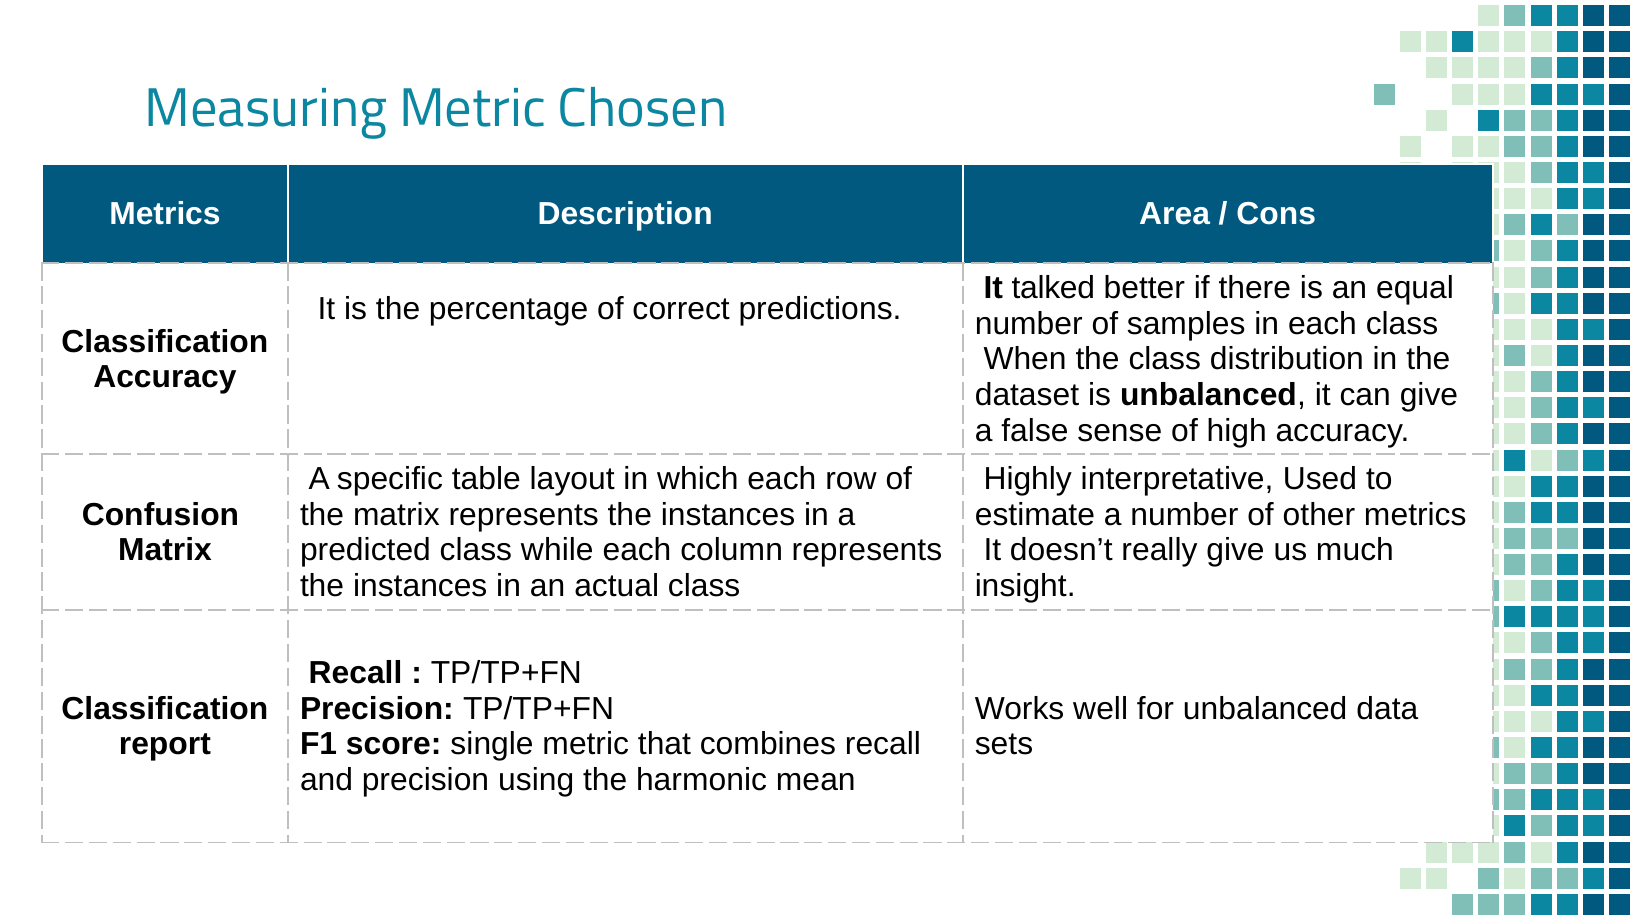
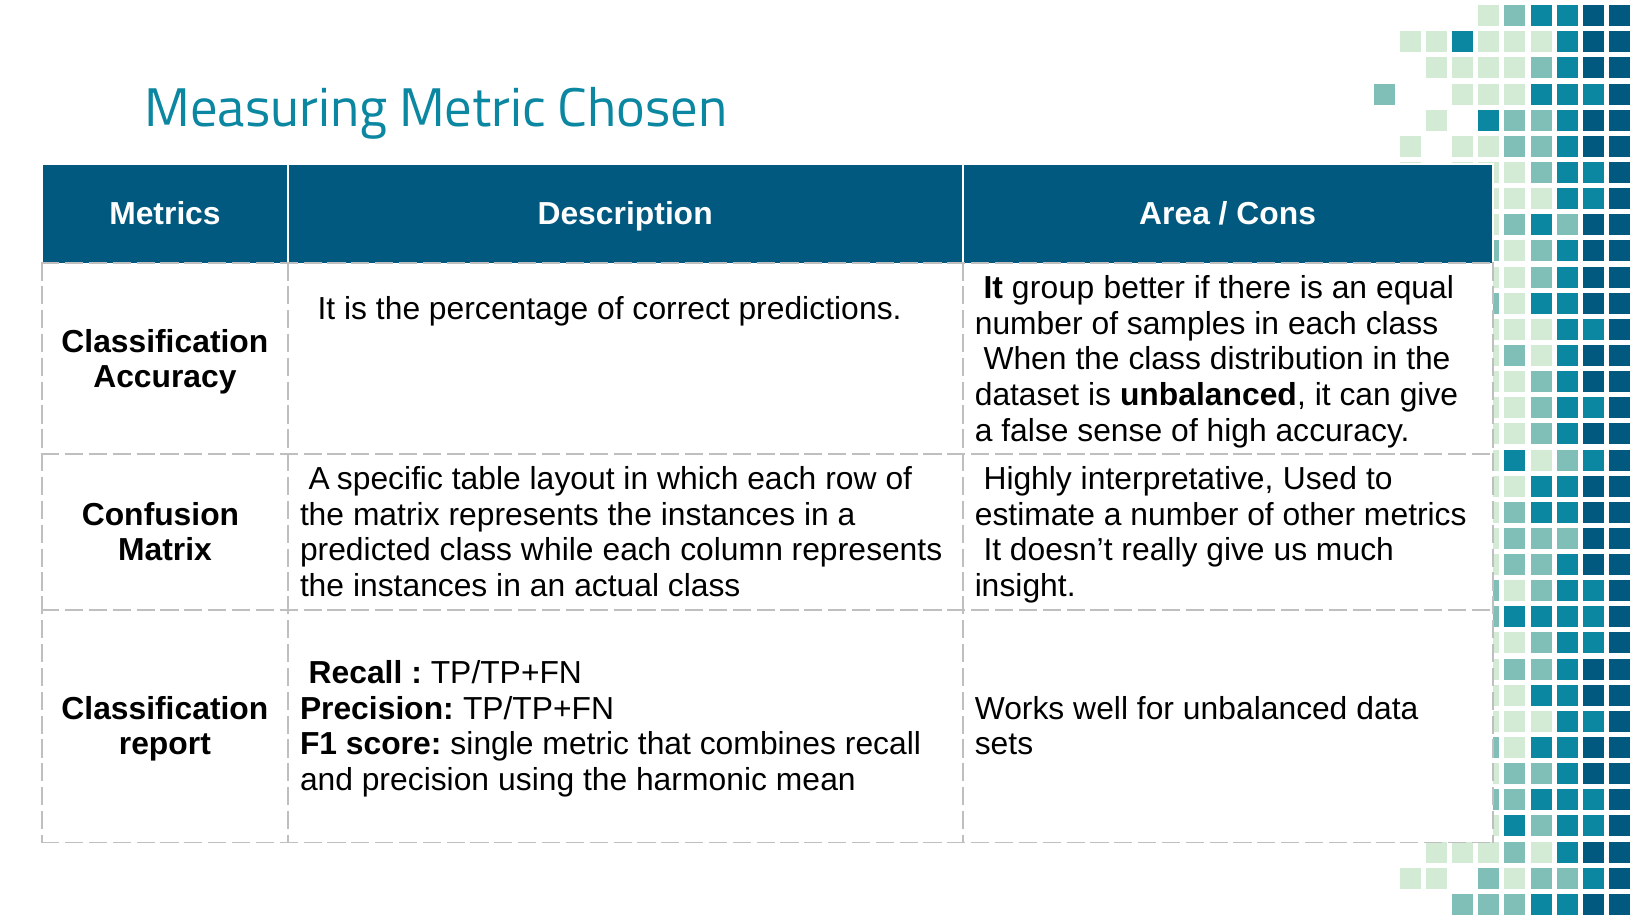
talked: talked -> group (1053, 288)
